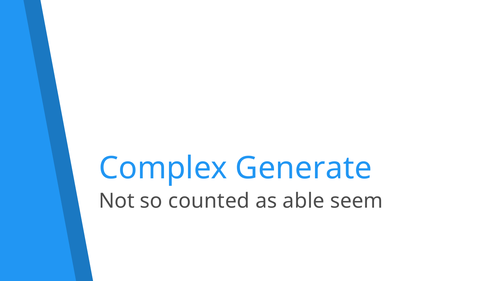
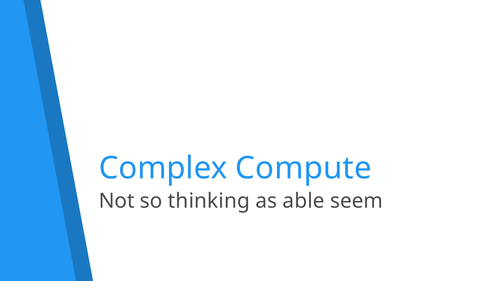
Generate: Generate -> Compute (304, 168)
counted: counted -> thinking (209, 201)
